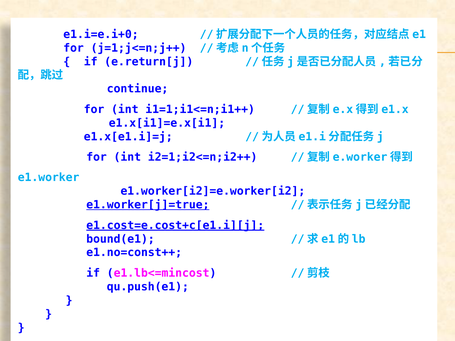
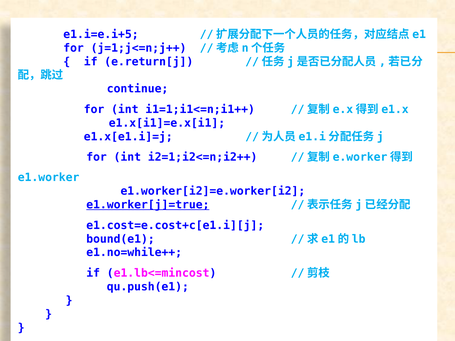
e1.i=e.i+0: e1.i=e.i+0 -> e1.i=e.i+5 (101, 34)
e1.cost=e.cost+c[e1.i][j underline: present -> none (175, 225)
e1.no=const++: e1.no=const++ -> e1.no=while++ (134, 253)
